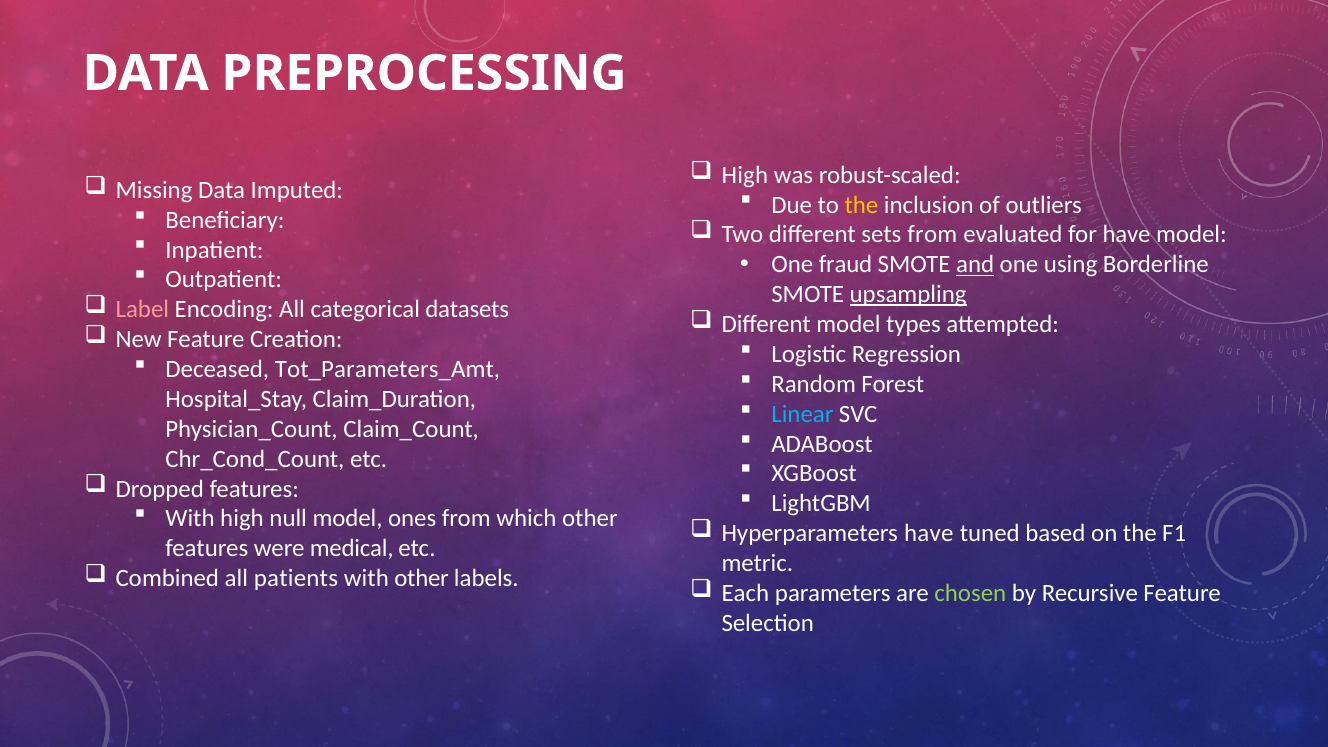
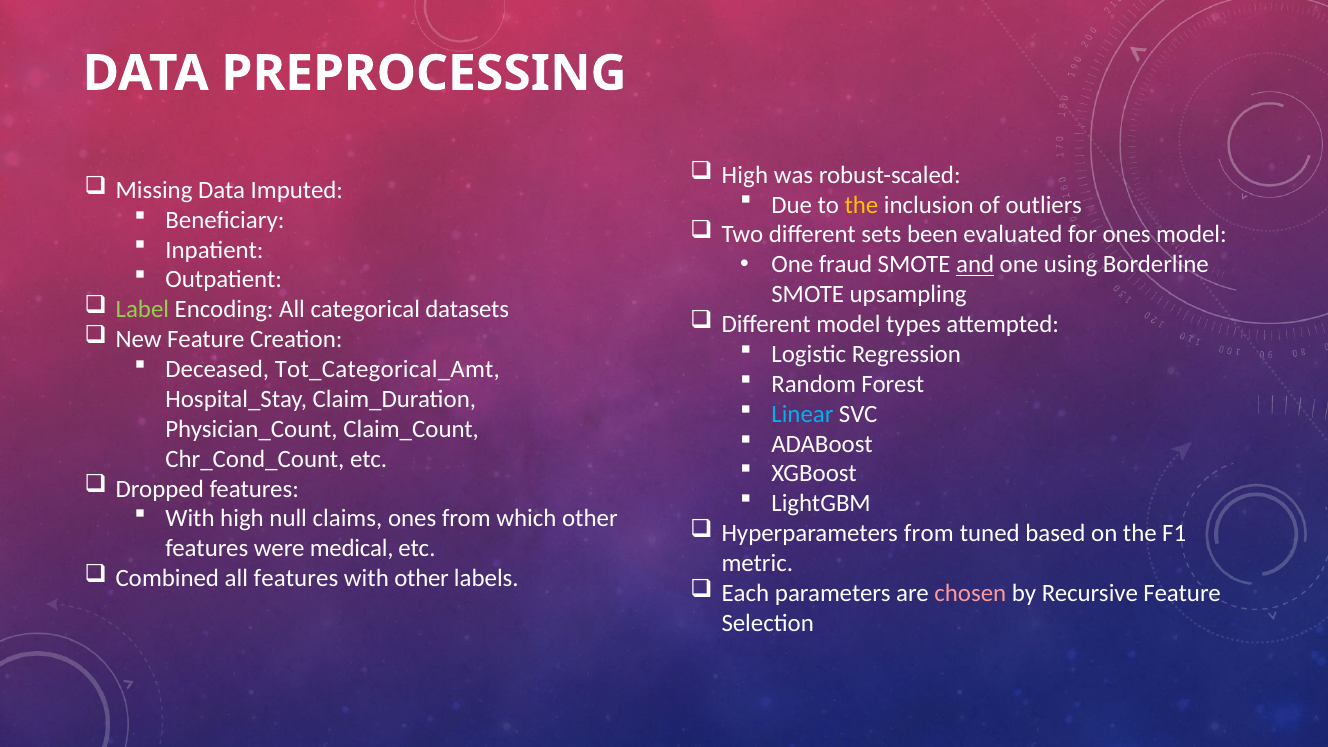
sets from: from -> been (932, 235)
for have: have -> ones (1127, 235)
upsampling underline: present -> none (908, 294)
Label colour: pink -> light green (142, 310)
Tot_Parameters_Amt: Tot_Parameters_Amt -> Tot_Categorical_Amt (387, 369)
null model: model -> claims (347, 519)
Hyperparameters have: have -> from (929, 533)
all patients: patients -> features (296, 578)
chosen colour: light green -> pink (970, 593)
